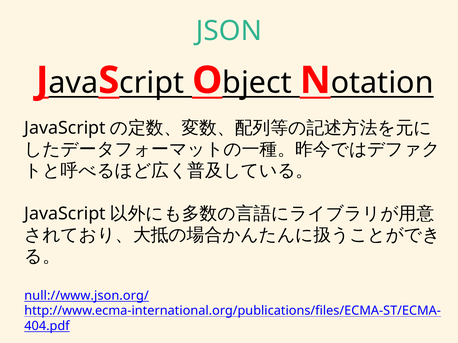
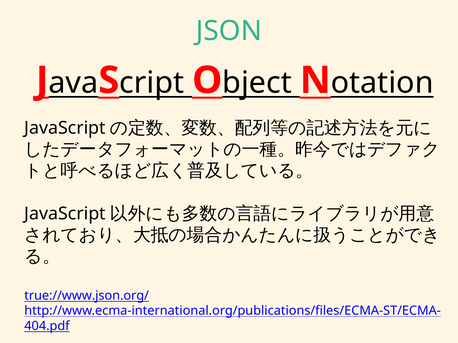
null://www.json.org/: null://www.json.org/ -> true://www.json.org/ (87, 296)
